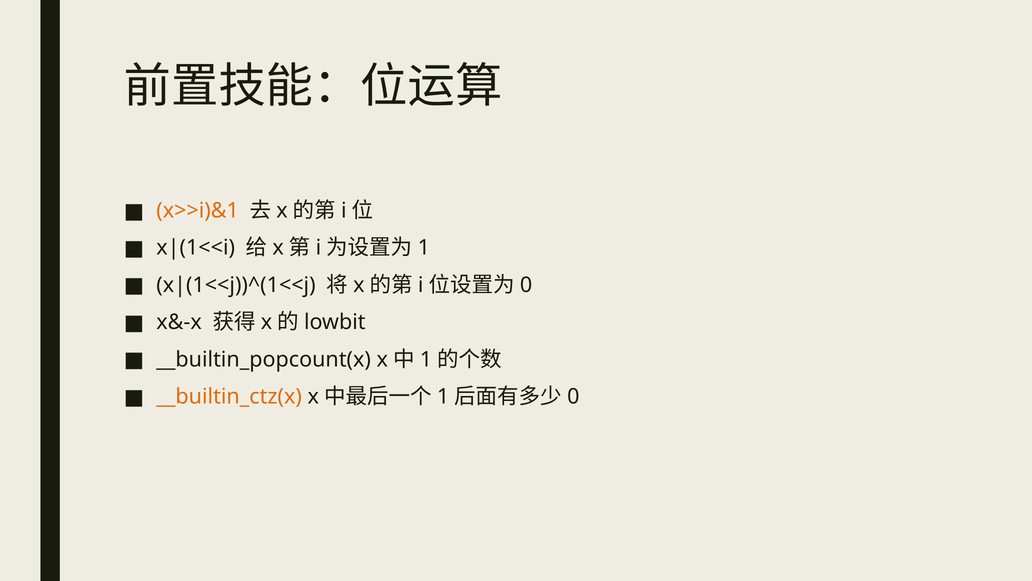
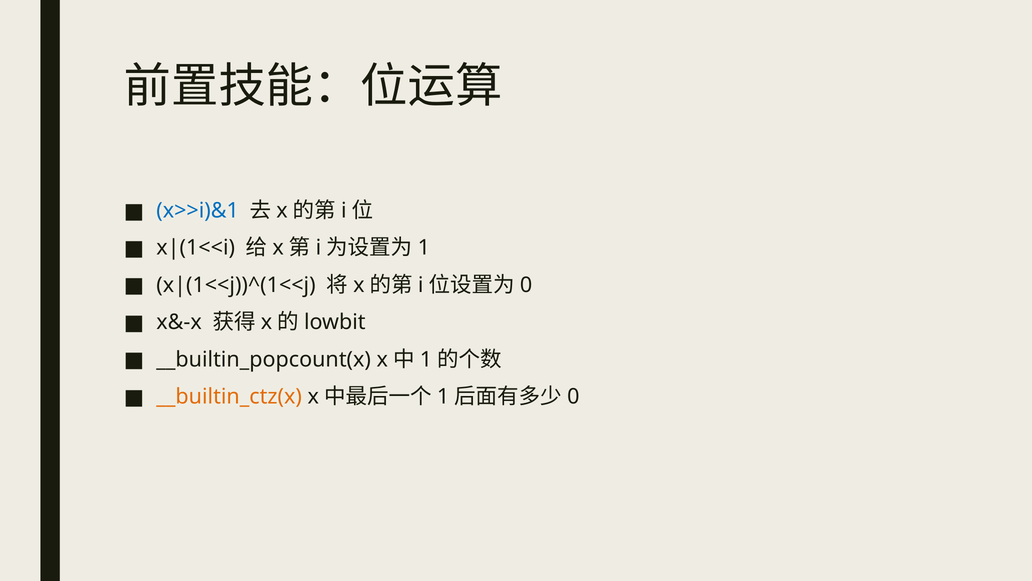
x>>i)&1 colour: orange -> blue (198, 210)
